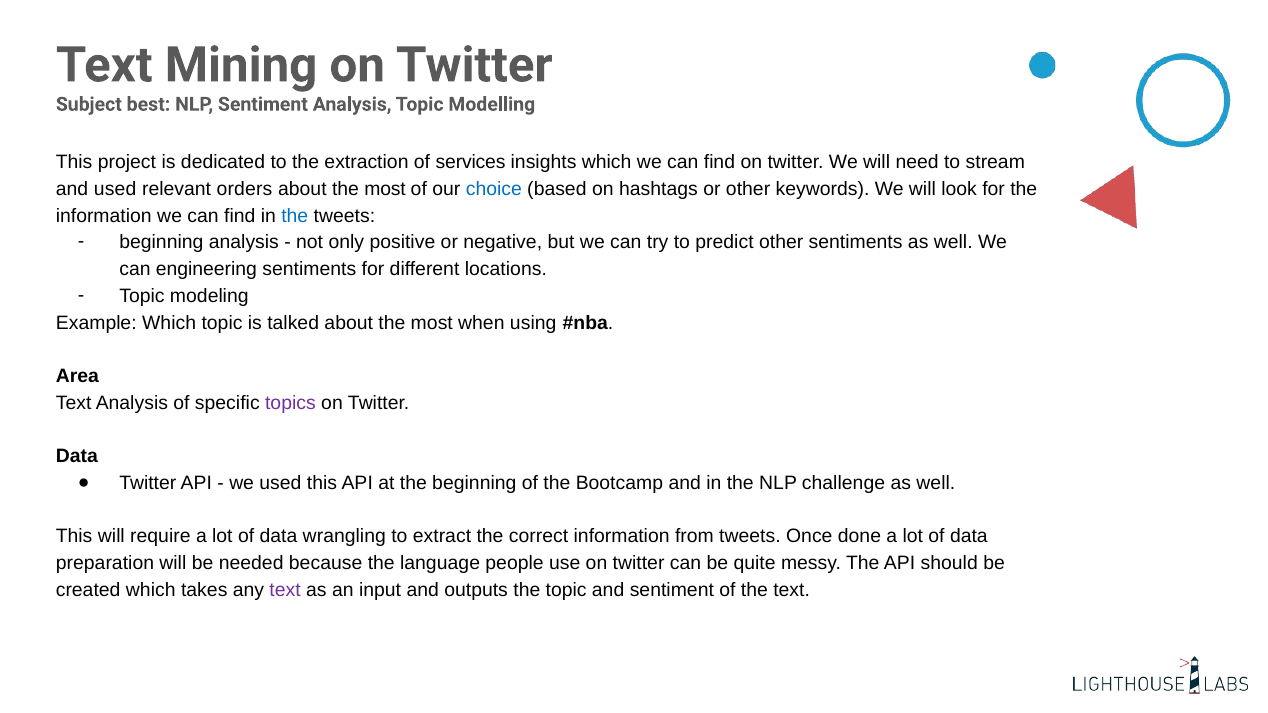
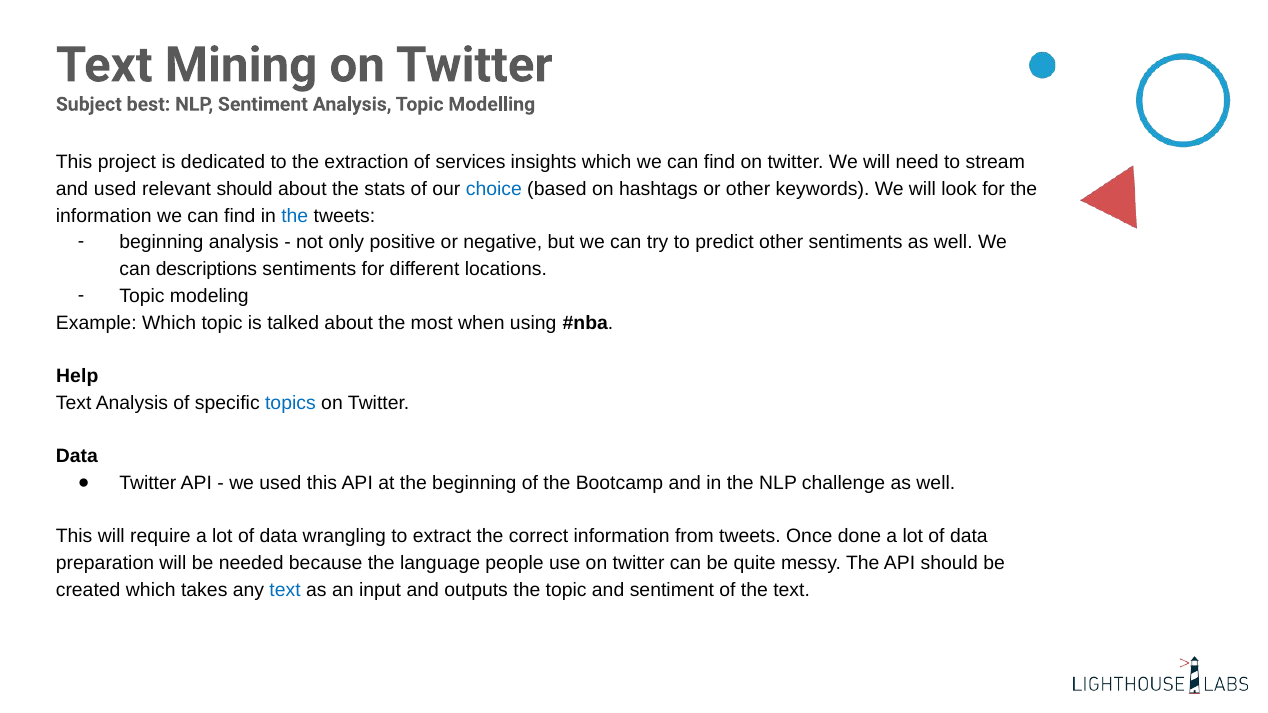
relevant orders: orders -> should (245, 189)
most: most -> stats (385, 189)
engineering: engineering -> descriptions (206, 269)
Area: Area -> Help (77, 376)
topics colour: purple -> blue (290, 403)
text colour: purple -> blue (285, 590)
